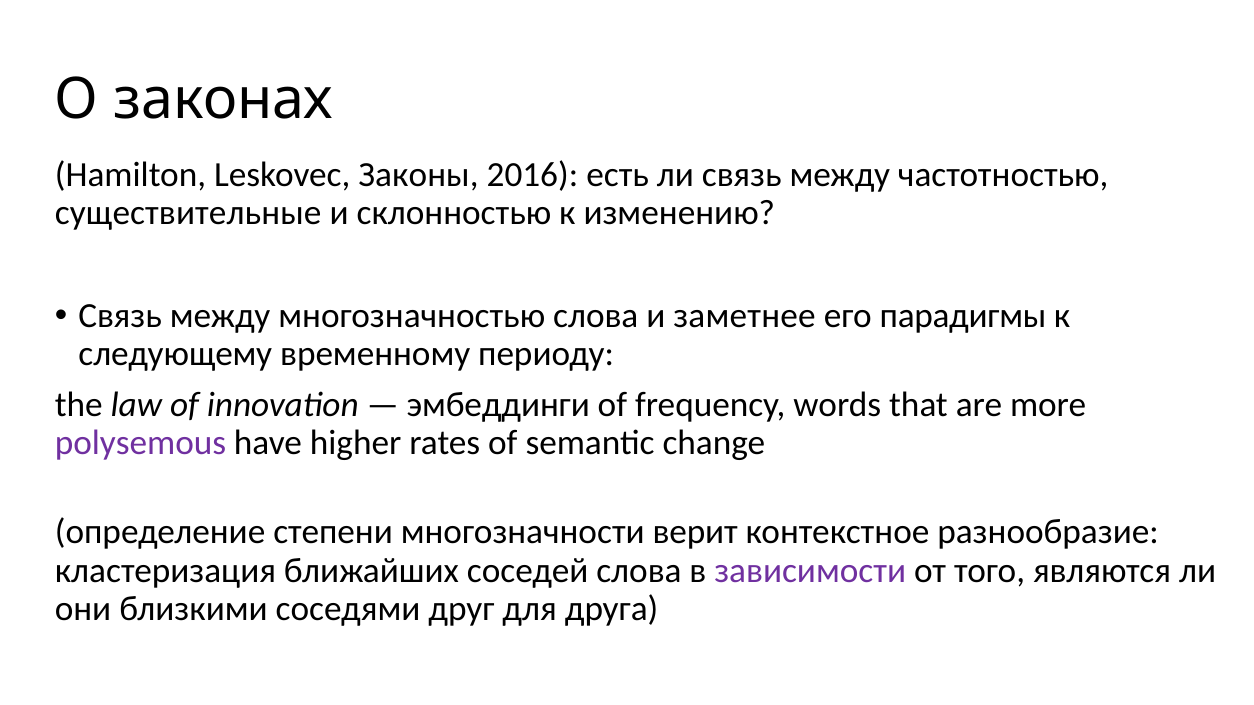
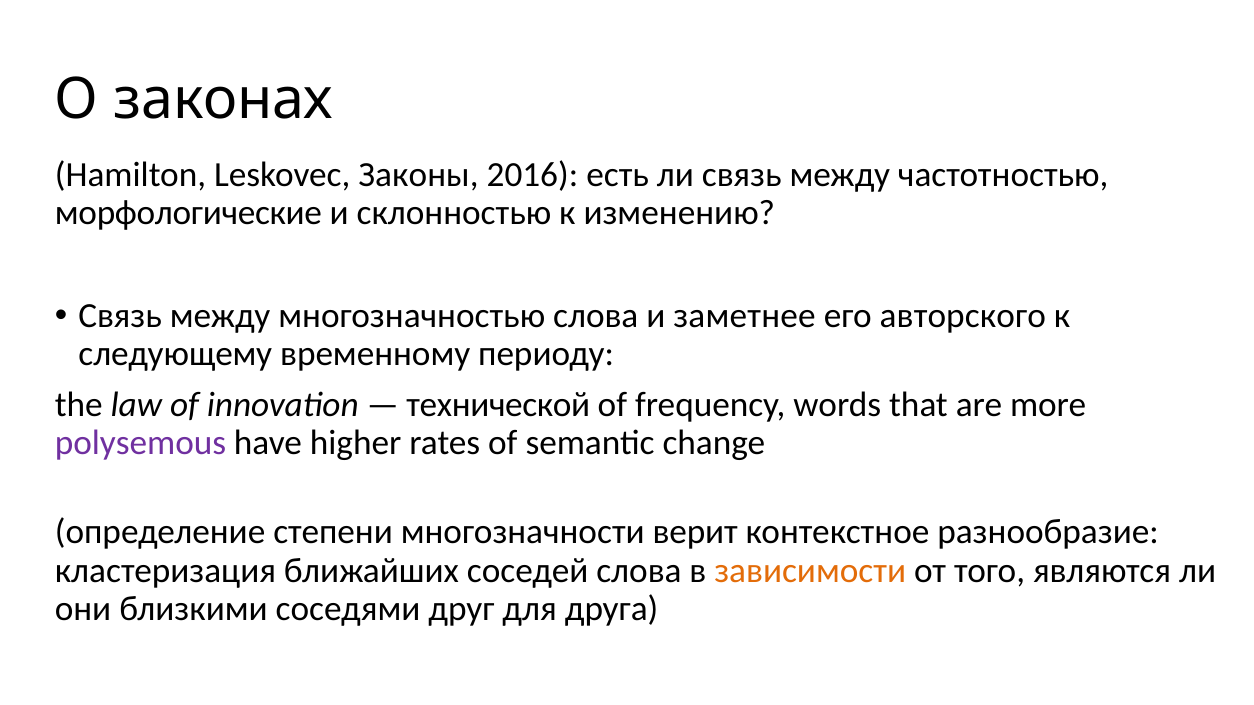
существительные: существительные -> морфологические (188, 213)
парадигмы: парадигмы -> авторского (963, 316)
эмбеддинги: эмбеддинги -> технической (498, 405)
зависимости colour: purple -> orange (810, 571)
